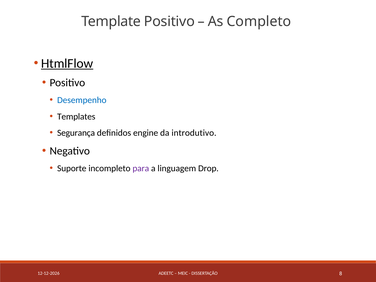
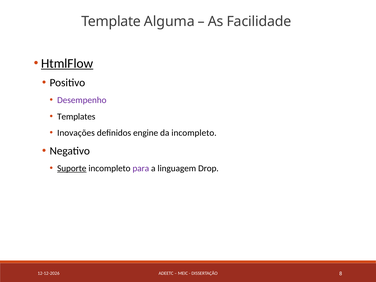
Template Positivo: Positivo -> Alguma (169, 21)
Completo: Completo -> Facilidade (259, 21)
Desempenho colour: blue -> purple (82, 100)
Segurança: Segurança -> Inovações (76, 133)
da introdutivo: introdutivo -> incompleto (194, 133)
Suporte underline: none -> present (72, 168)
